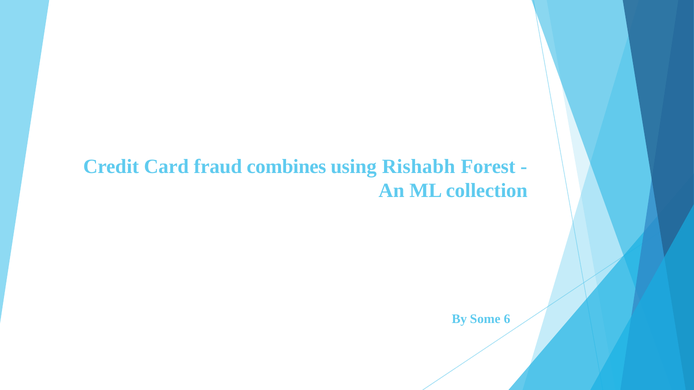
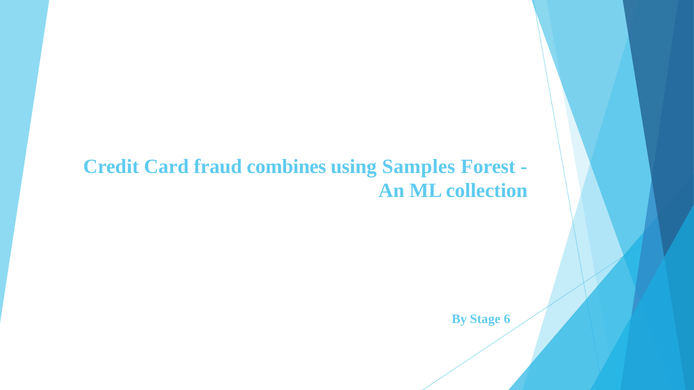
Rishabh: Rishabh -> Samples (419, 167)
Some: Some -> Stage (485, 319)
